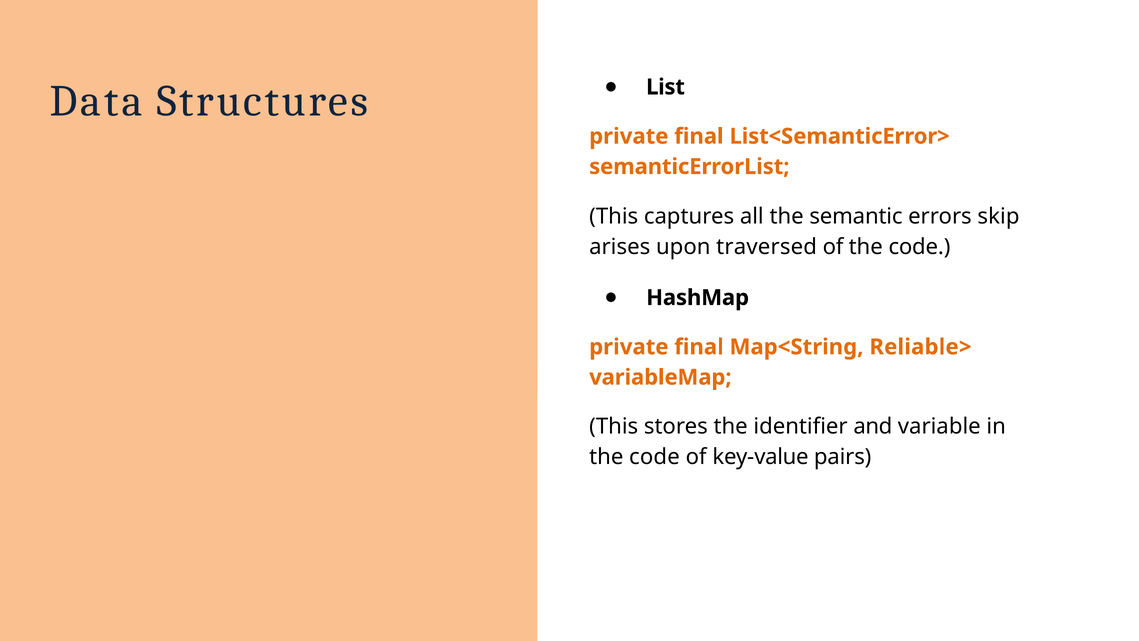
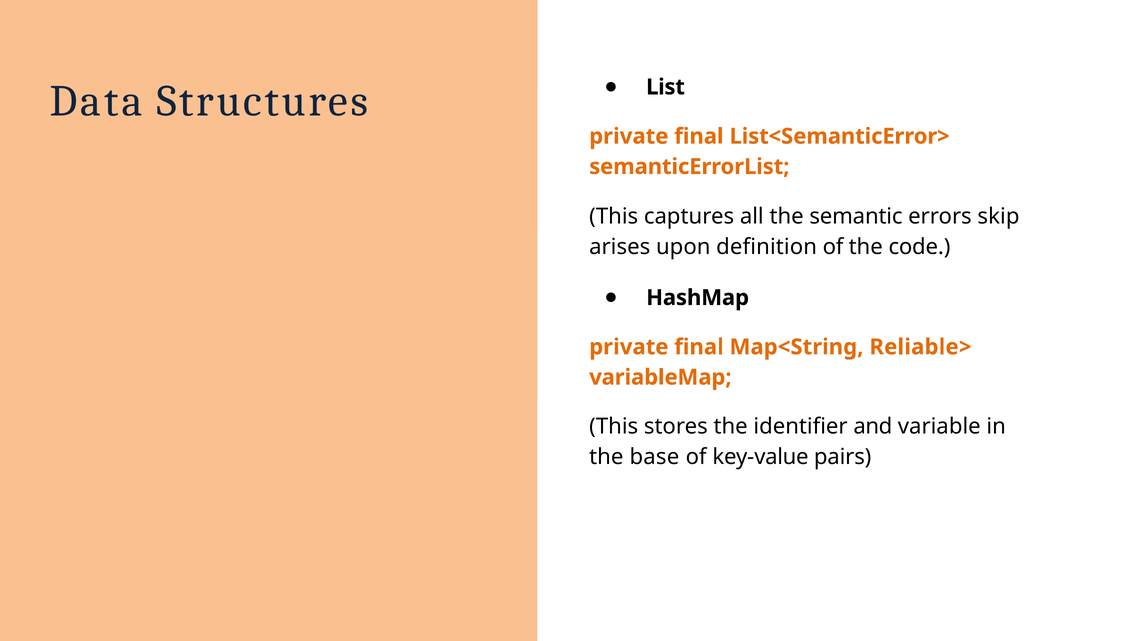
traversed: traversed -> definition (767, 247)
code: code -> base (654, 457)
